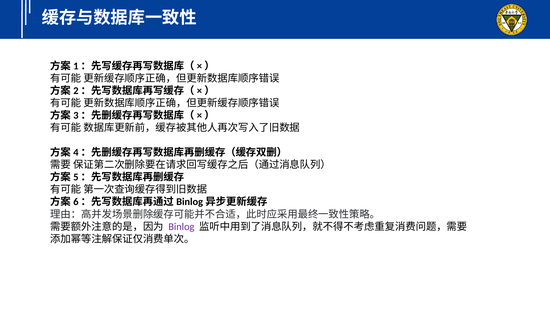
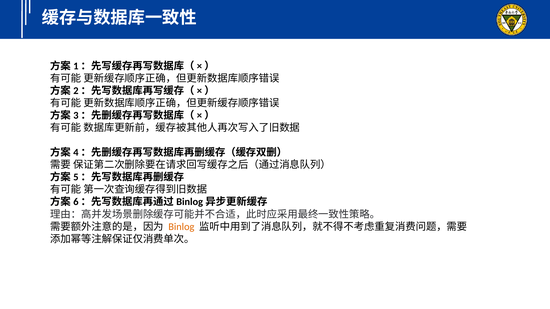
Binlog colour: purple -> orange (181, 227)
